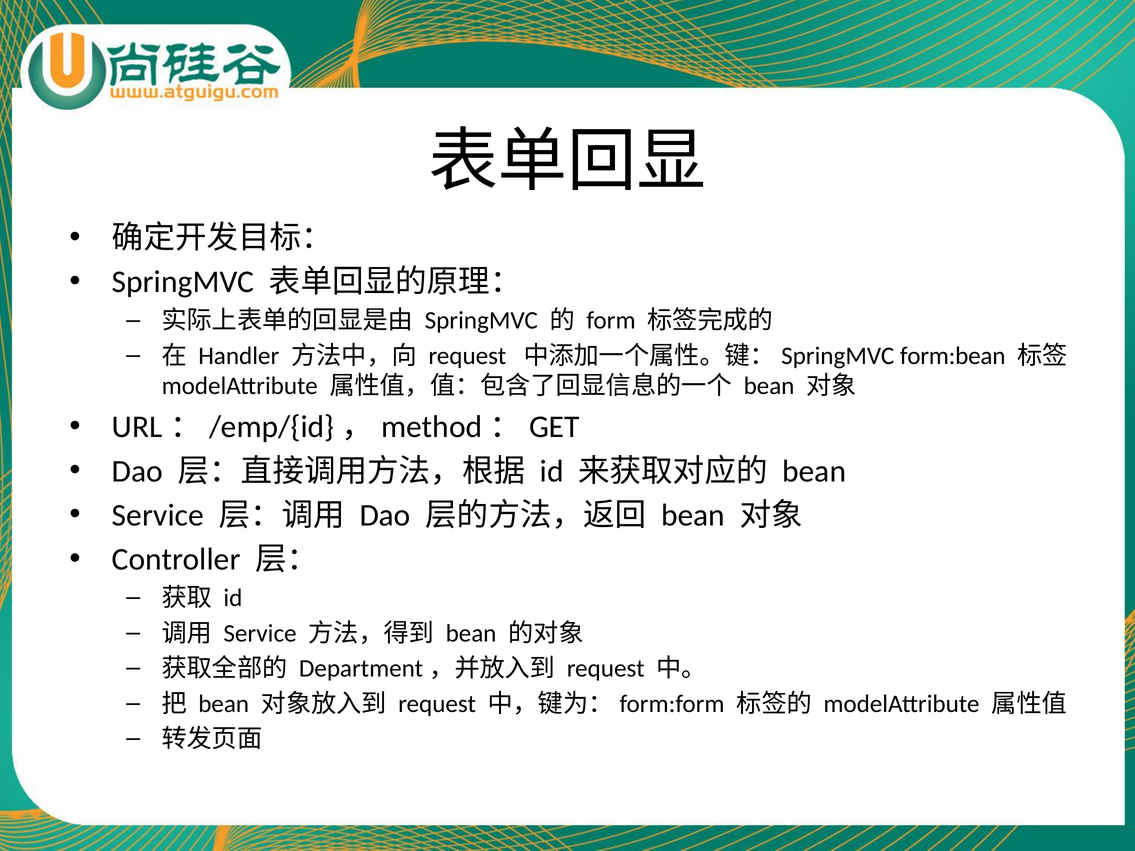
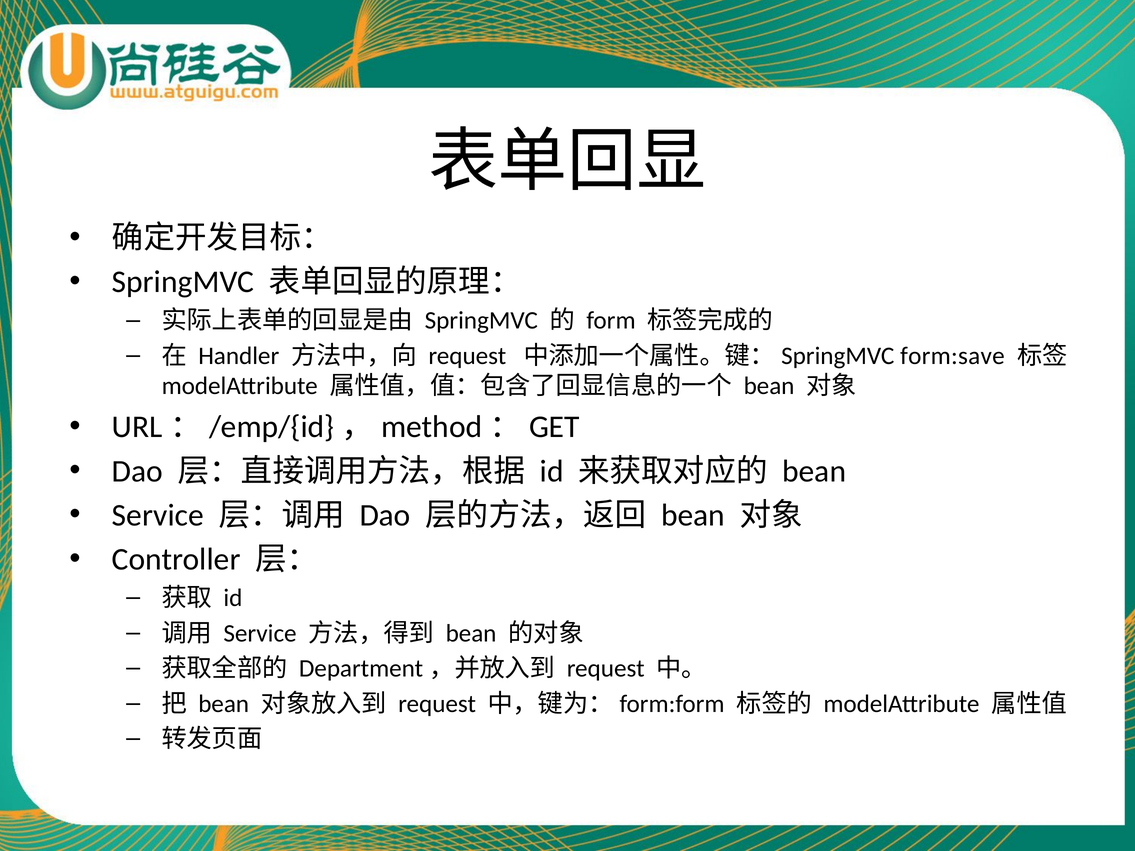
form:bean: form:bean -> form:save (952, 356)
